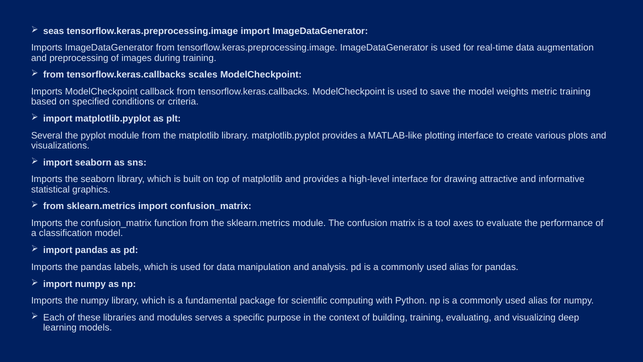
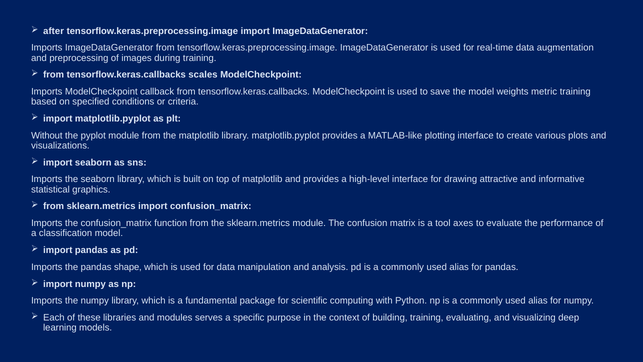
seas: seas -> after (54, 31)
Several: Several -> Without (47, 135)
labels: labels -> shape (128, 267)
